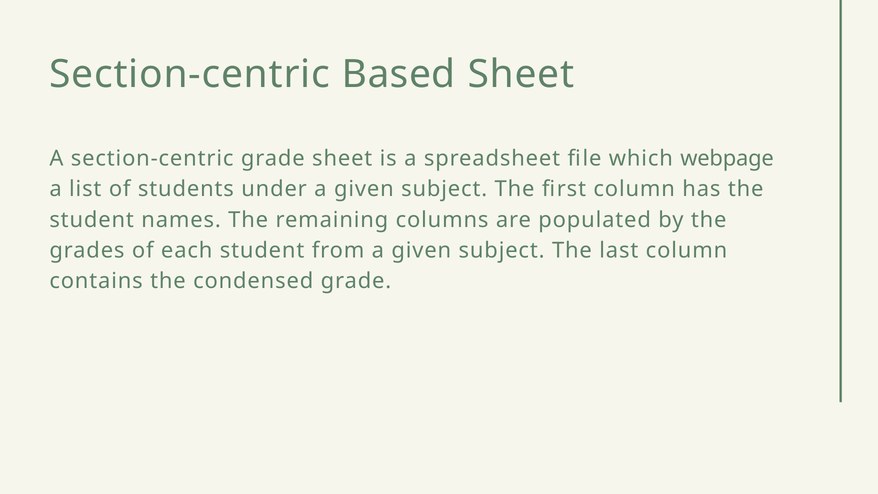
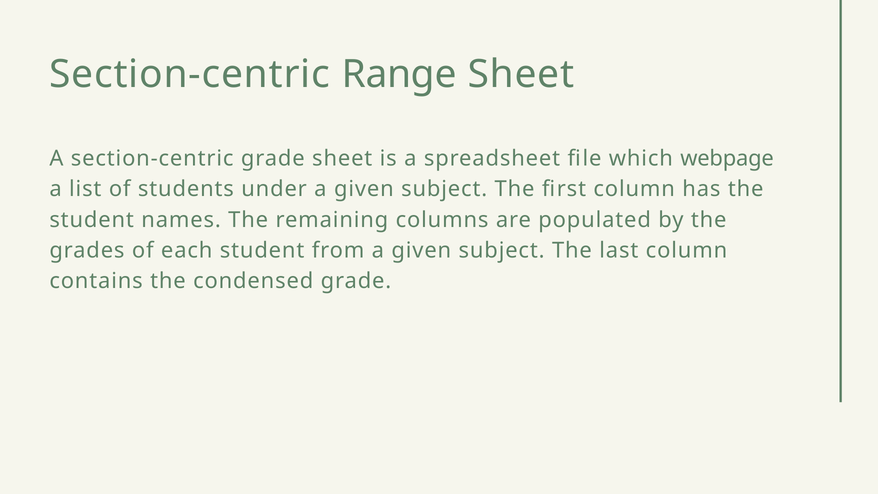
Based: Based -> Range (399, 74)
